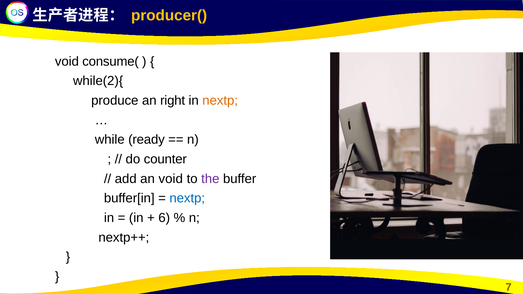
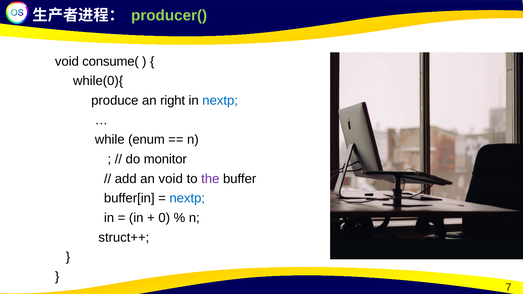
producer( colour: yellow -> light green (169, 16)
while(2){: while(2){ -> while(0){ (98, 81)
nextp colour: orange -> blue (220, 101)
ready: ready -> enum (146, 140)
counter: counter -> monitor (165, 159)
6: 6 -> 0 (164, 218)
nextp++: nextp++ -> struct++ (124, 238)
